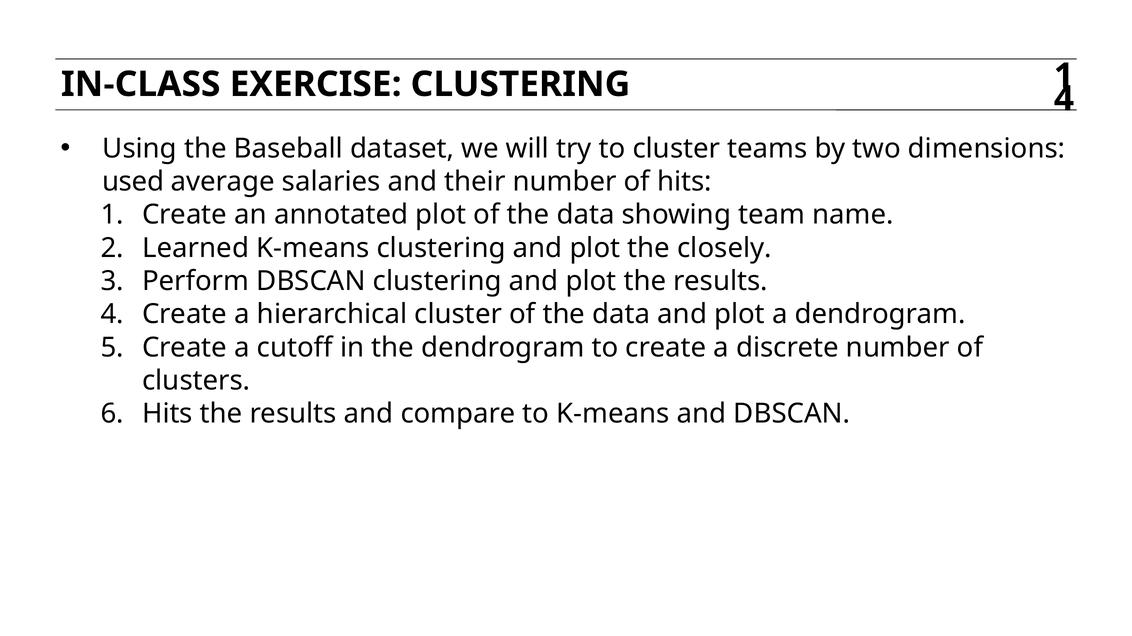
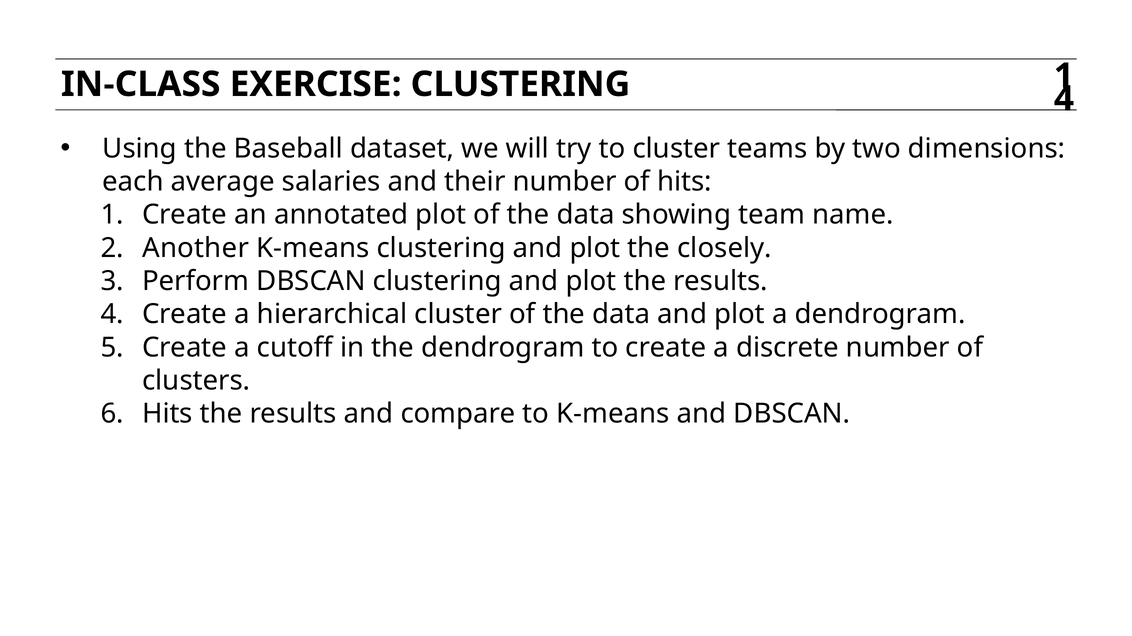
used: used -> each (133, 181)
Learned: Learned -> Another (196, 248)
